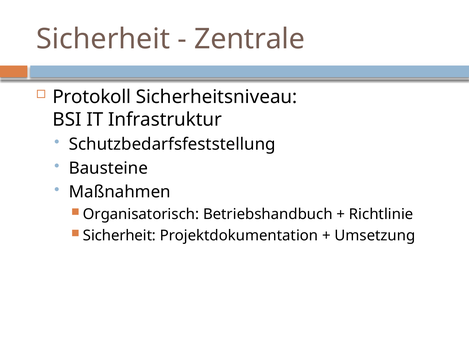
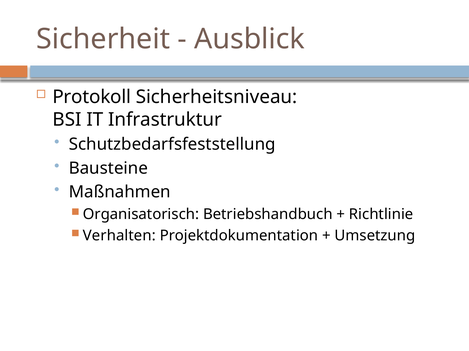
Zentrale: Zentrale -> Ausblick (250, 39)
Sicherheit: Sicherheit -> Verhalten (119, 236)
